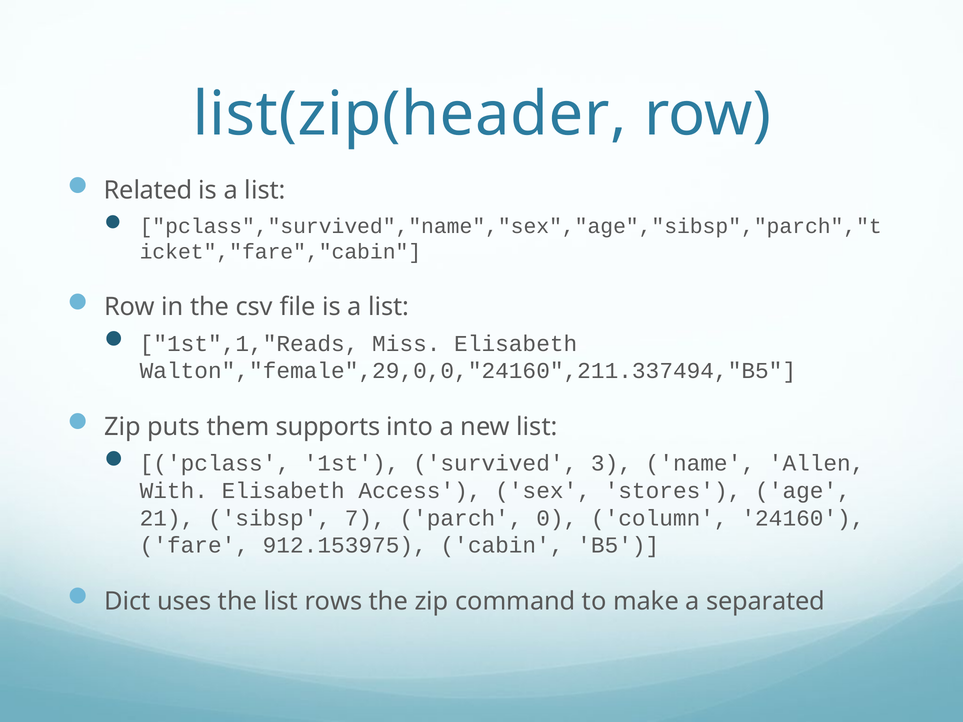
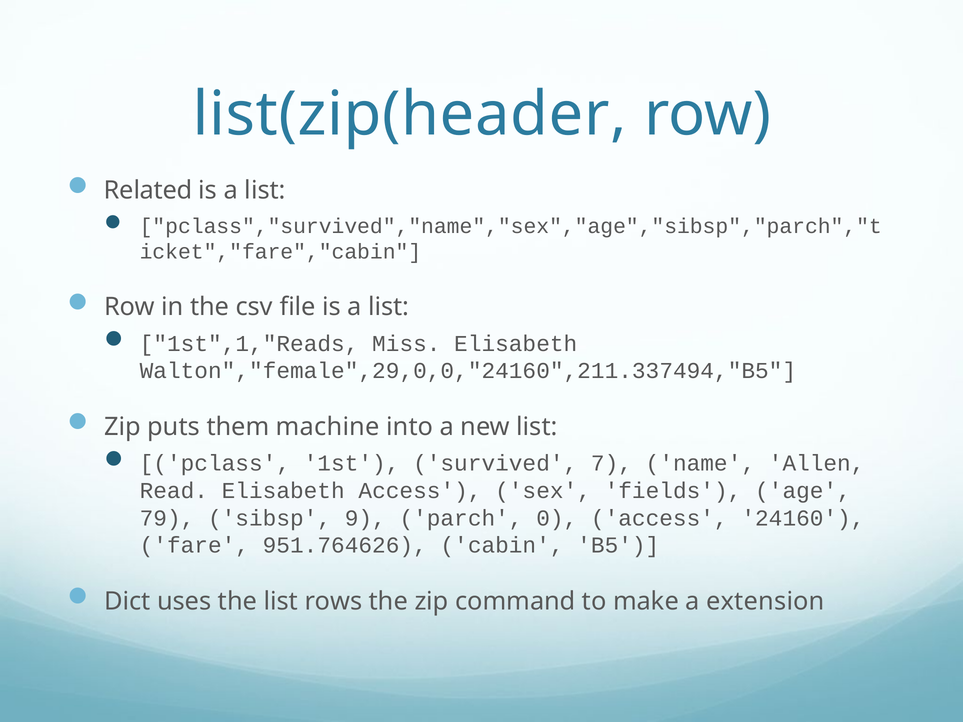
supports: supports -> machine (328, 427)
3: 3 -> 7 (611, 464)
With: With -> Read (174, 491)
stores: stores -> fields (673, 491)
21: 21 -> 79 (167, 518)
7: 7 -> 9 (365, 518)
0 column: column -> access (659, 518)
912.153975: 912.153975 -> 951.764626 (345, 545)
separated: separated -> extension (765, 601)
